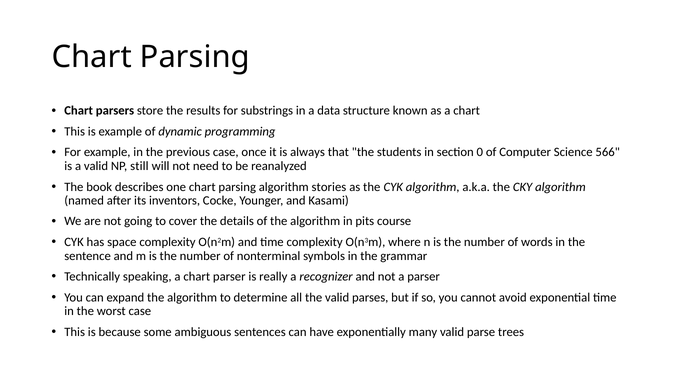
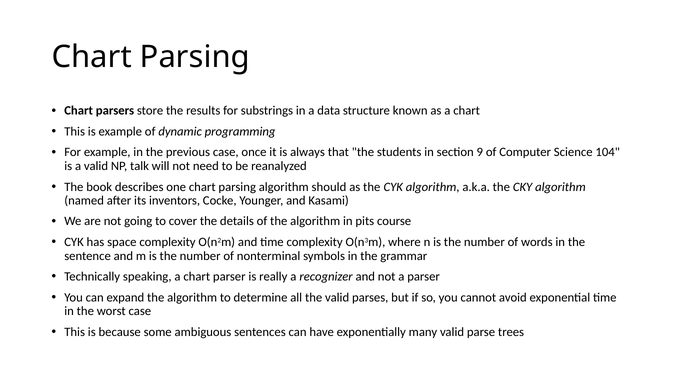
0: 0 -> 9 (480, 152)
566: 566 -> 104 (608, 152)
still: still -> talk (140, 166)
stories: stories -> should (329, 187)
